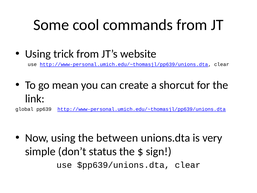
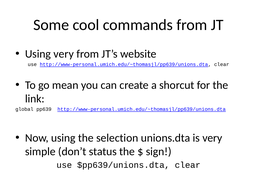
Using trick: trick -> very (64, 54)
between: between -> selection (117, 138)
